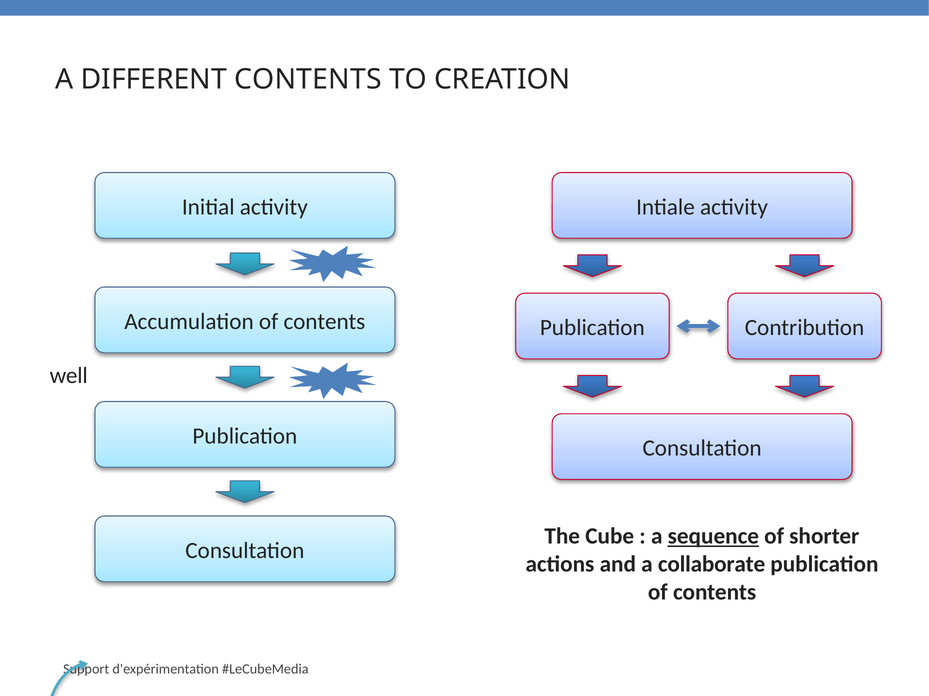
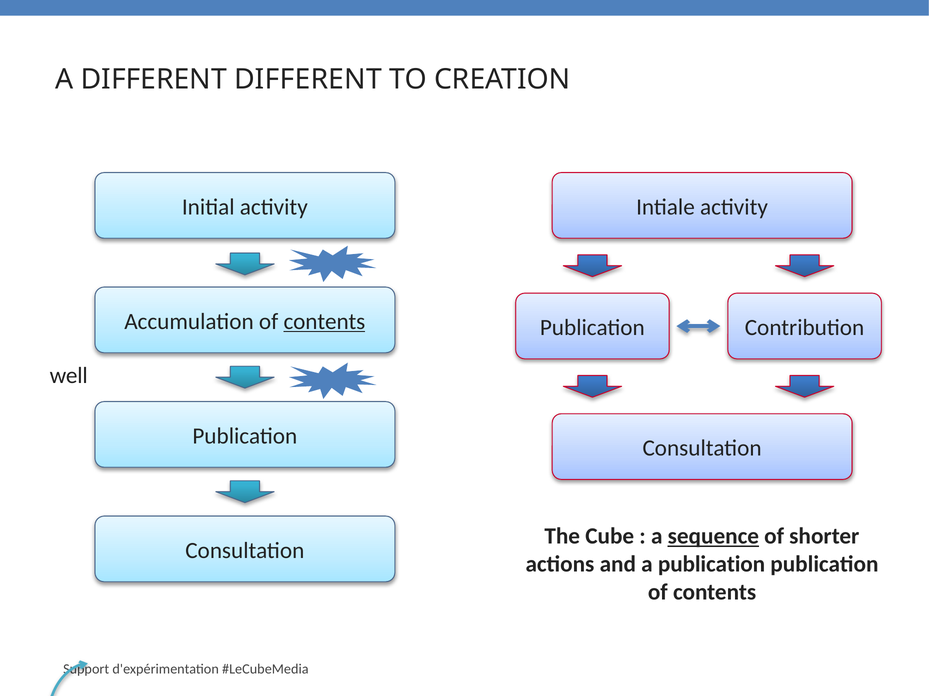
DIFFERENT CONTENTS: CONTENTS -> DIFFERENT (308, 79)
contents underline: none -> present (324, 322)
a collaborate: collaborate -> publication (712, 565)
